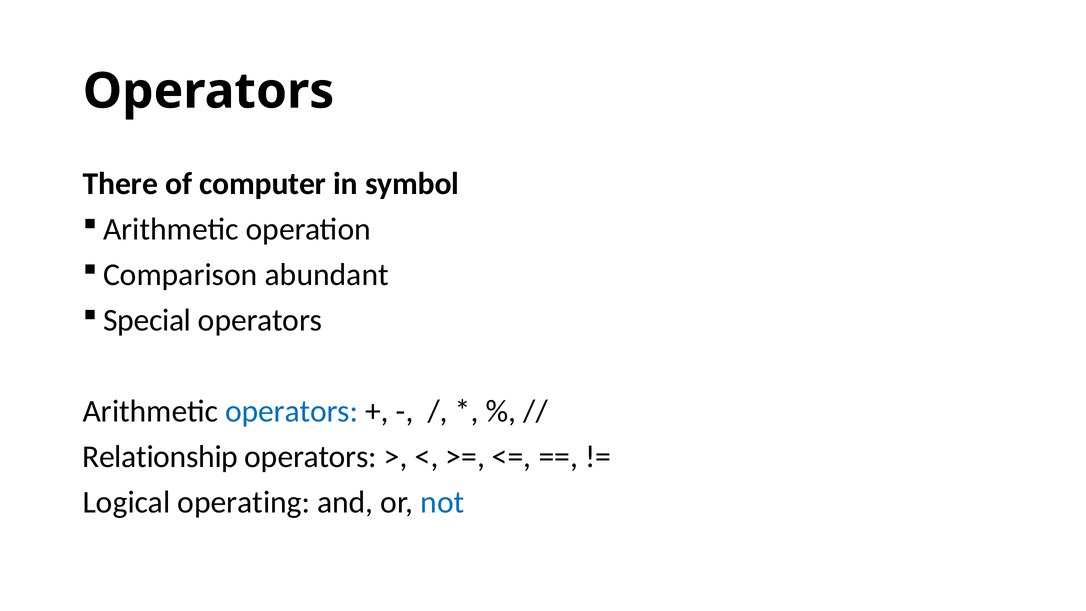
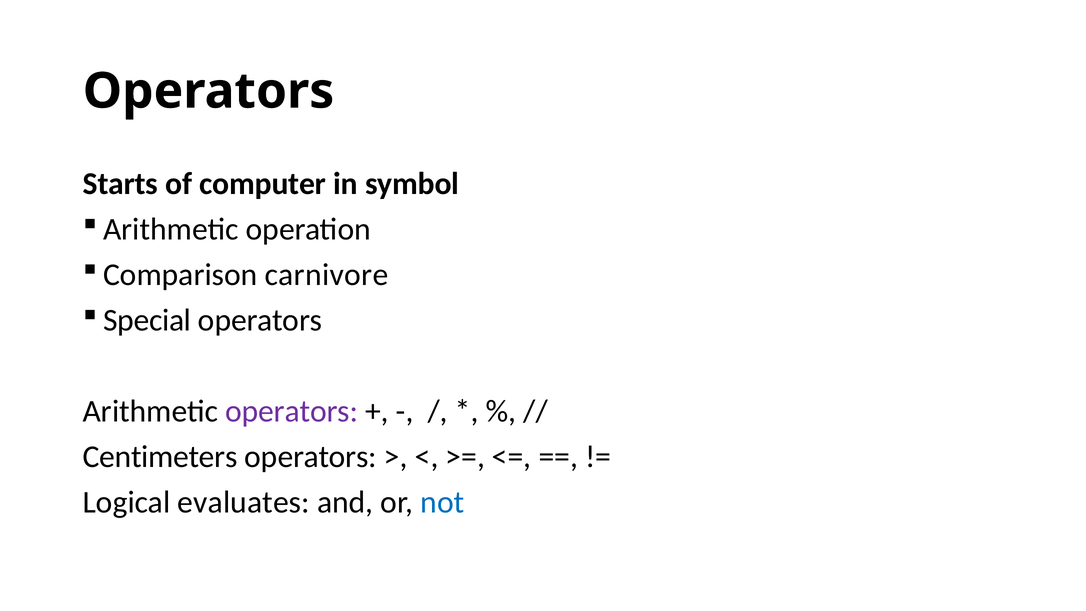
There: There -> Starts (120, 184)
abundant: abundant -> carnivore (327, 275)
operators colour: blue -> purple (292, 411)
Relationship: Relationship -> Centimeters (160, 457)
operating: operating -> evaluates (244, 502)
